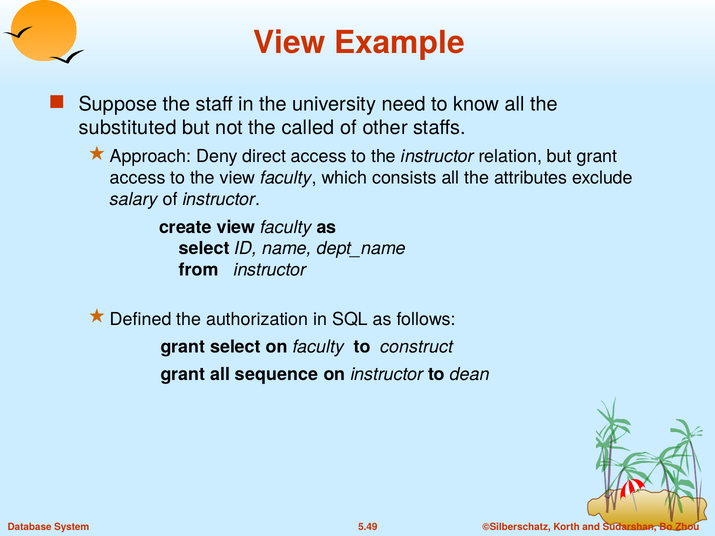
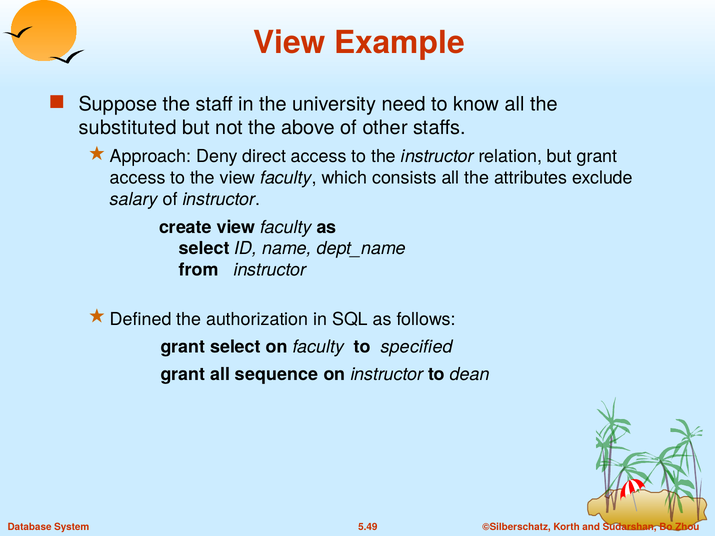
called: called -> above (308, 128)
construct: construct -> specified (417, 347)
